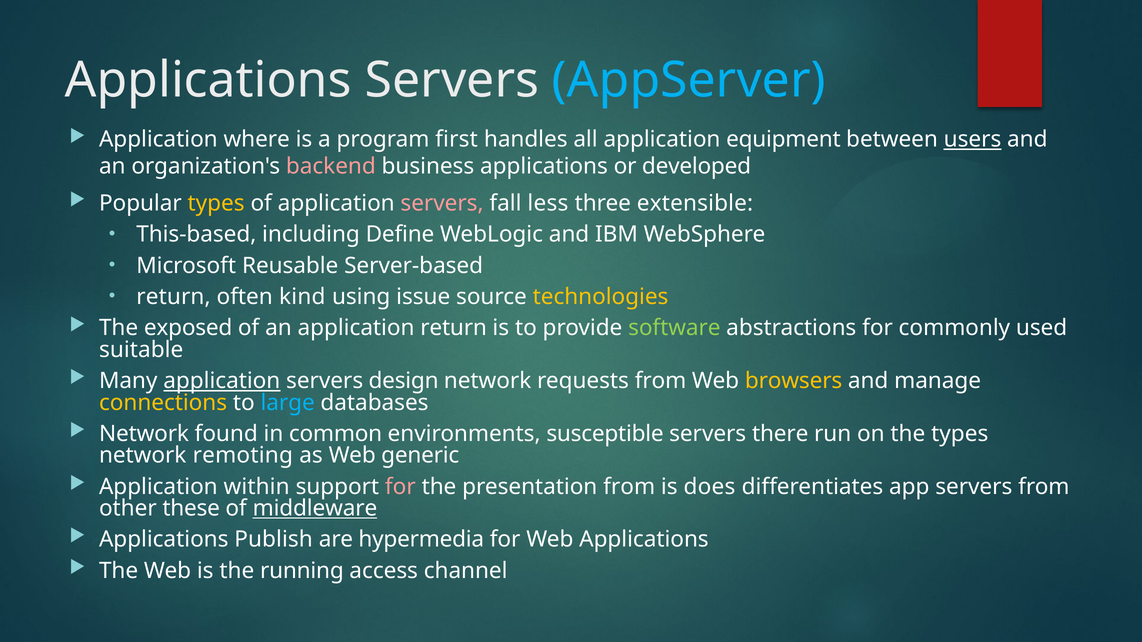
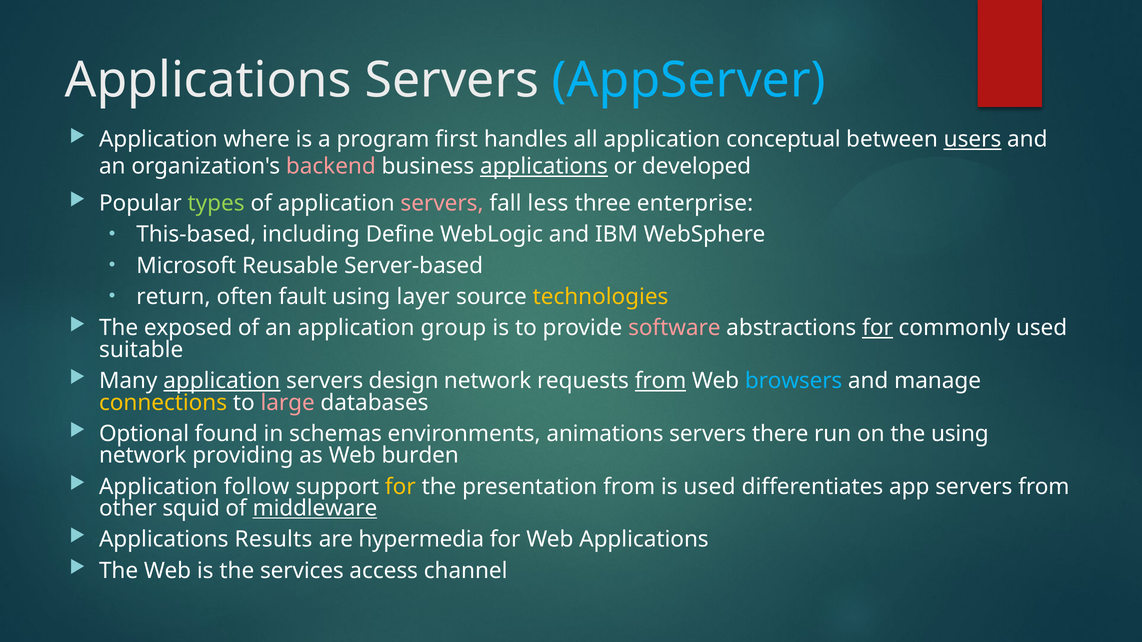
equipment: equipment -> conceptual (783, 140)
applications underline: none -> present (544, 167)
types colour: yellow -> light green (216, 203)
extensible: extensible -> enterprise (695, 203)
kind: kind -> fault (302, 297)
issue: issue -> layer (423, 297)
application return: return -> group (453, 328)
software colour: light green -> pink (674, 328)
for underline: none -> present (878, 328)
from underline: none -> present (661, 381)
browsers colour: yellow -> light blue (794, 381)
large colour: light blue -> pink (288, 403)
Network: Network -> Optional (144, 434)
common: common -> schemas (335, 434)
susceptible: susceptible -> animations (605, 434)
the types: types -> using (960, 434)
remoting: remoting -> providing (243, 456)
generic: generic -> burden (420, 456)
within: within -> follow (257, 487)
for colour: pink -> yellow (400, 487)
is does: does -> used (709, 487)
these: these -> squid (191, 509)
Publish: Publish -> Results (273, 540)
running: running -> services (302, 571)
